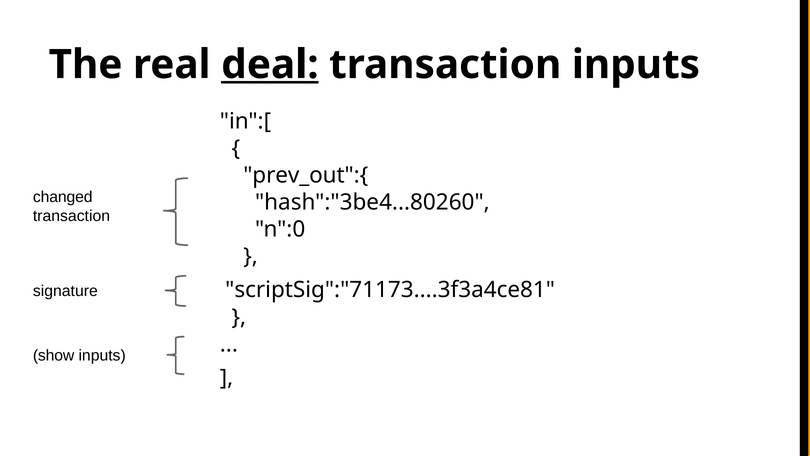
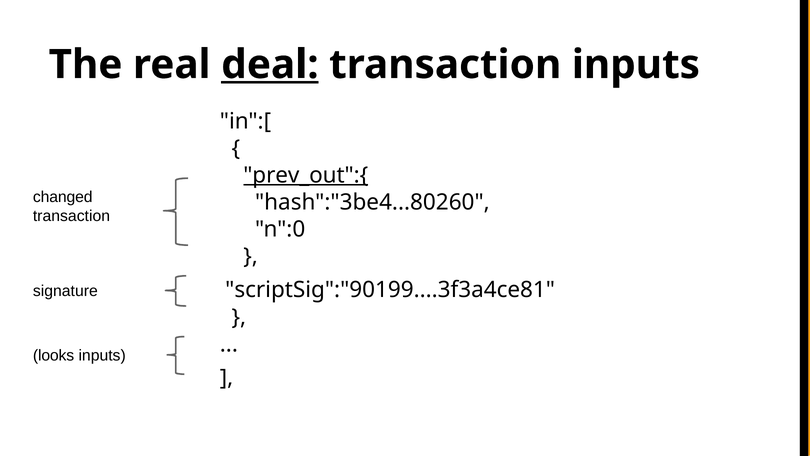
prev_out":{ underline: none -> present (306, 175)
scriptSig":"71173....3f3a4ce81: scriptSig":"71173....3f3a4ce81 -> scriptSig":"90199....3f3a4ce81 (390, 290)
show: show -> looks (54, 355)
